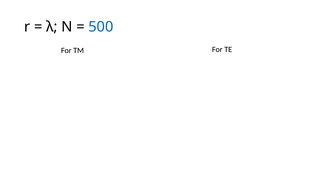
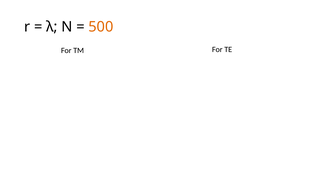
500 colour: blue -> orange (101, 27)
